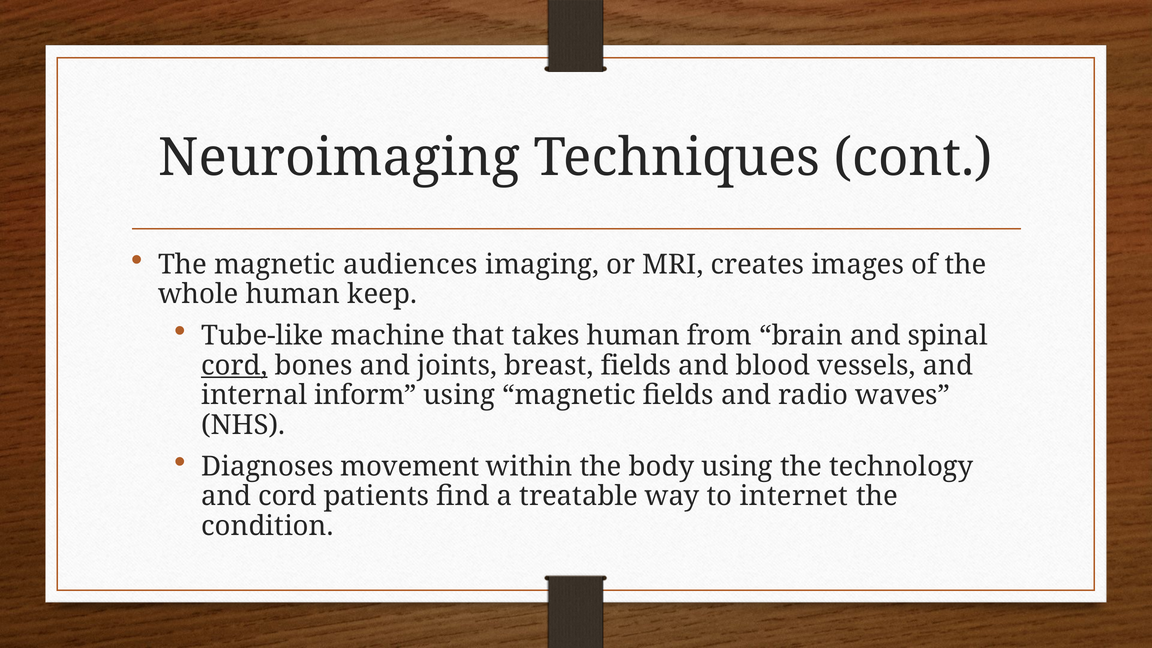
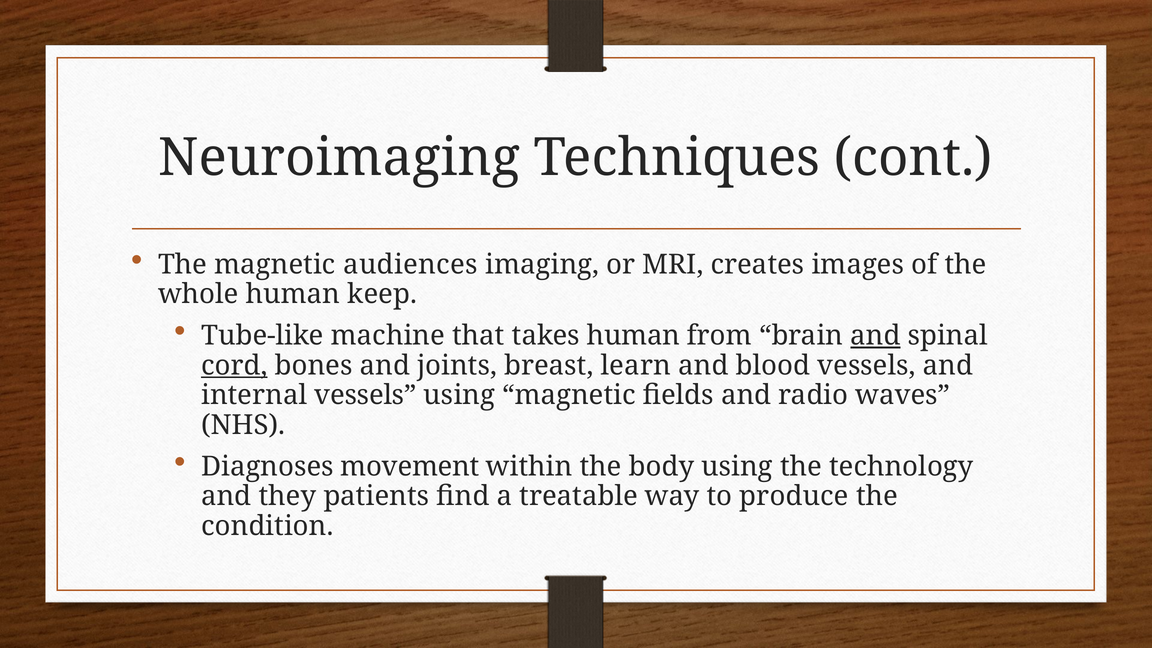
and underline: none -> present (875, 336)
breast fields: fields -> learn (636, 365)
internal inform: inform -> vessels (365, 395)
and cord: cord -> they (287, 496)
internet: internet -> produce (794, 496)
